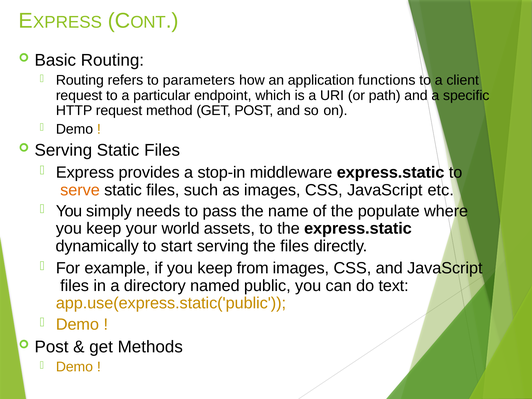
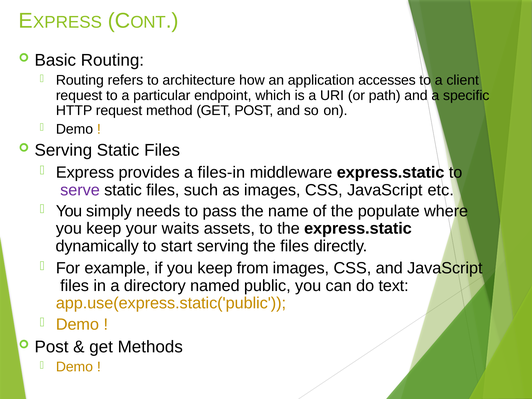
parameters: parameters -> architecture (199, 80)
functions: functions -> accesses (387, 80)
stop-in: stop-in -> files-in (221, 173)
serve colour: orange -> purple (80, 190)
world: world -> waits (180, 229)
